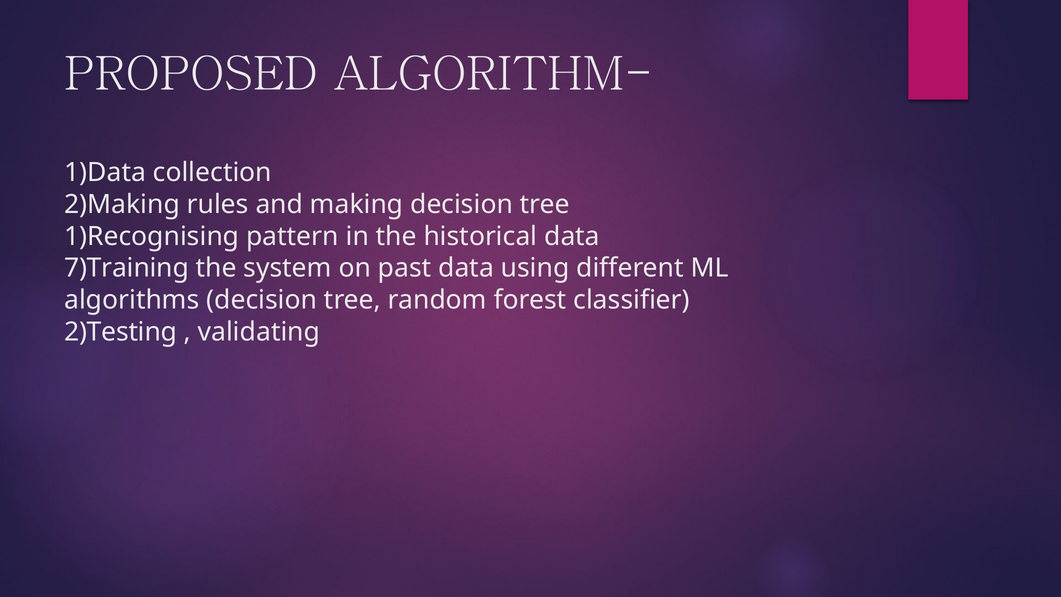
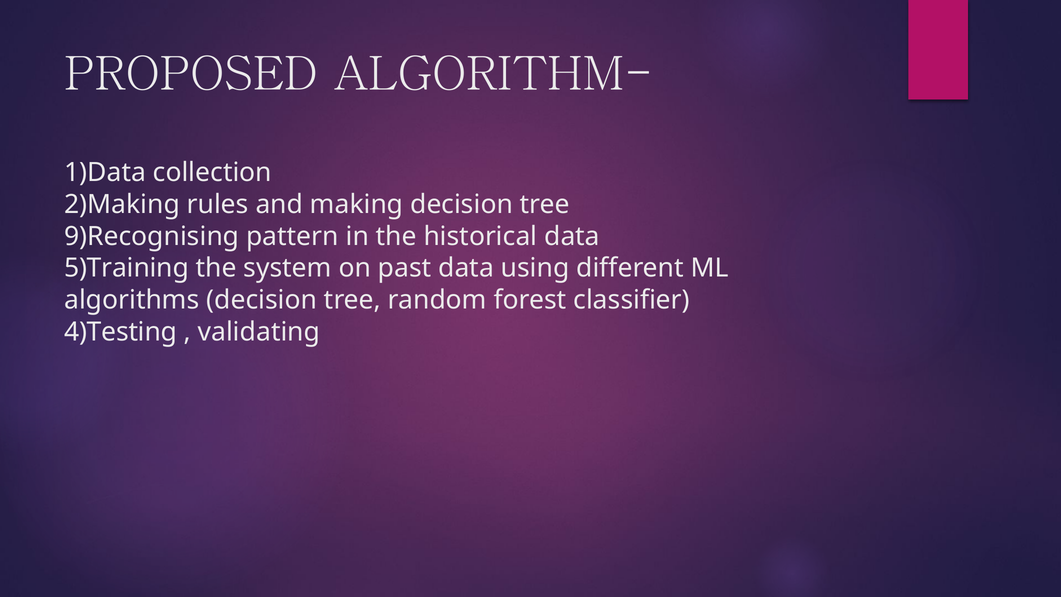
1)Recognising: 1)Recognising -> 9)Recognising (152, 236)
7)Training: 7)Training -> 5)Training (127, 268)
2)Testing: 2)Testing -> 4)Testing (121, 332)
